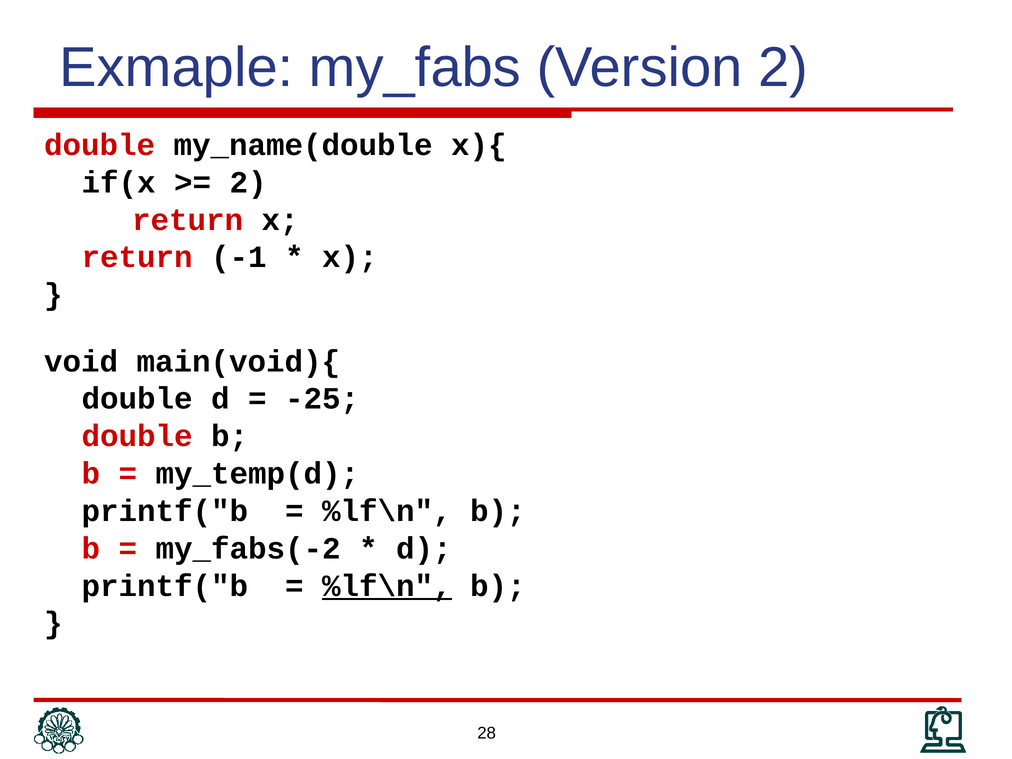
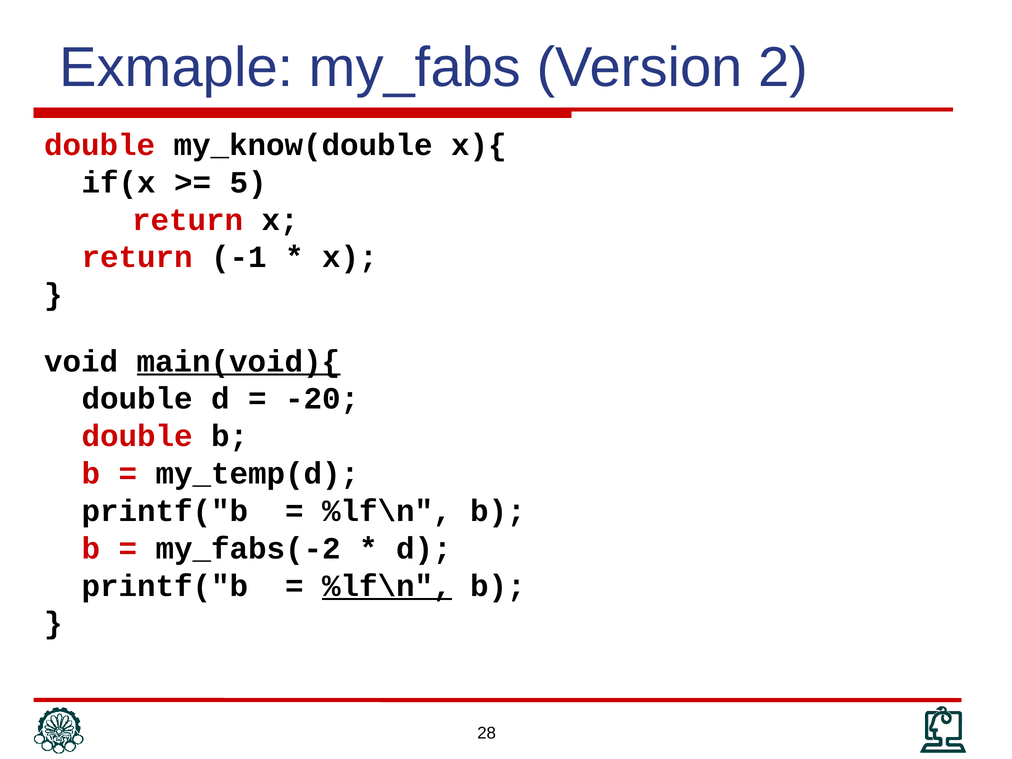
my_name(double: my_name(double -> my_know(double (303, 145)
2: 2 -> 5 (248, 182)
main(void){ underline: none -> present (239, 361)
-25: -25 -> -20 (322, 399)
